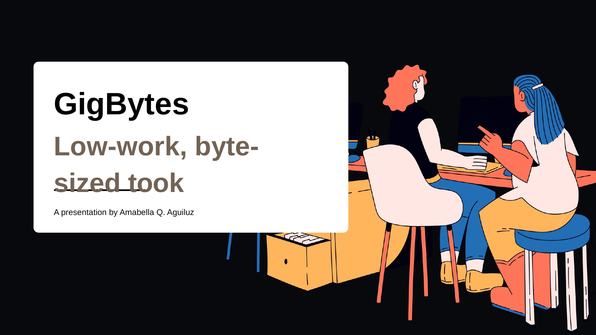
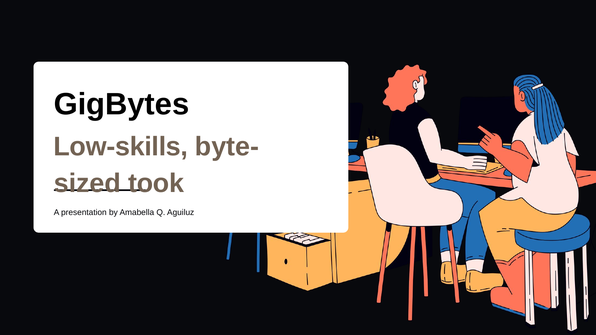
Low-work: Low-work -> Low-skills (121, 147)
